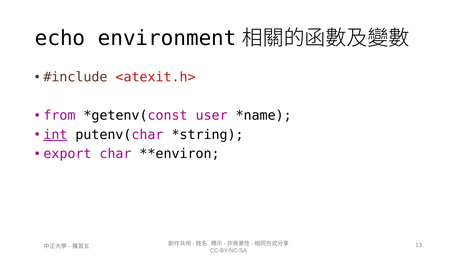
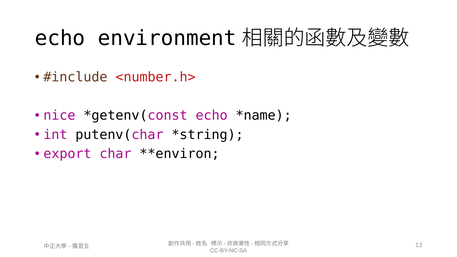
<atexit.h>: <atexit.h> -> <number.h> (156, 77)
from: from -> nice (59, 116)
user: user -> echo (212, 116)
int underline: present -> none (55, 135)
